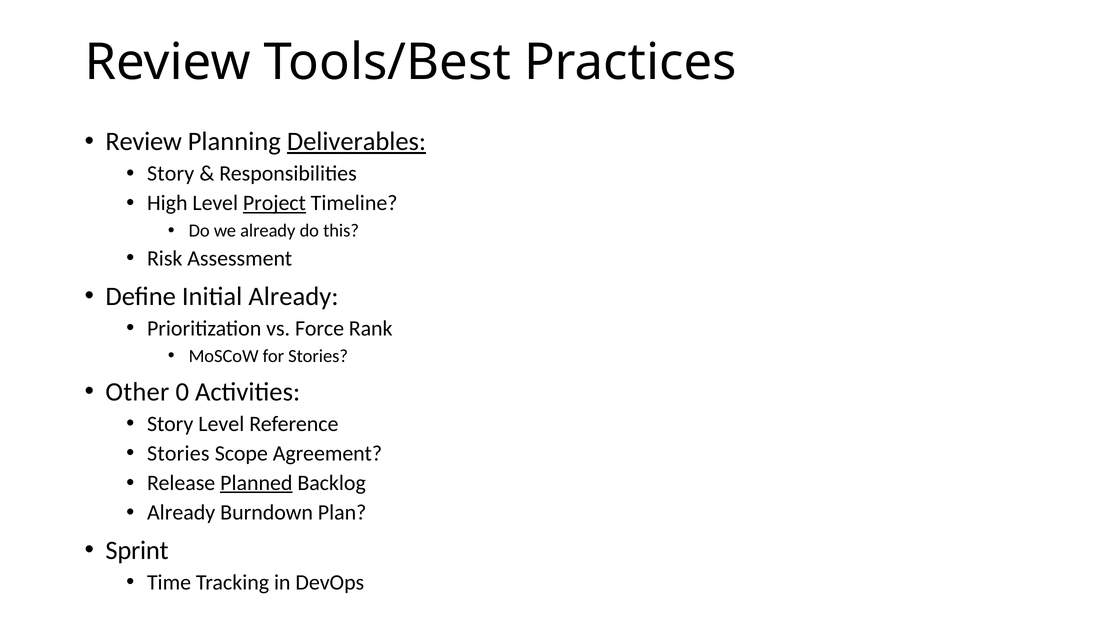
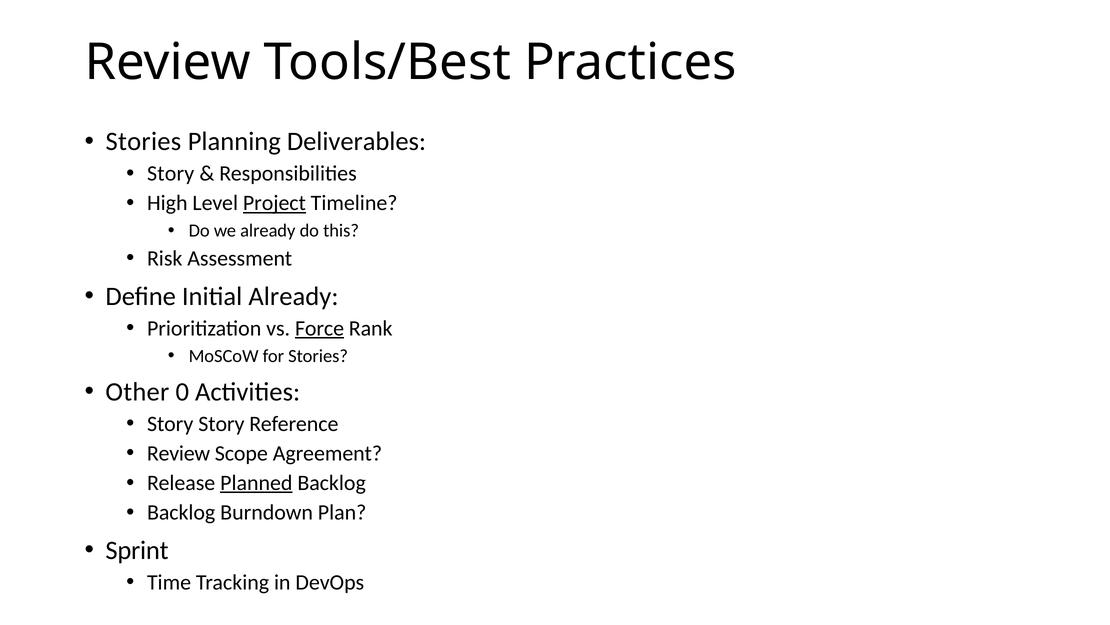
Review: Review -> Stories (143, 141)
Deliverables underline: present -> none (356, 141)
Force underline: none -> present (320, 328)
Story Level: Level -> Story (221, 423)
Stories: Stories -> Review (179, 453)
Already: Already -> Backlog (181, 512)
